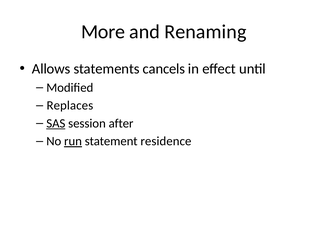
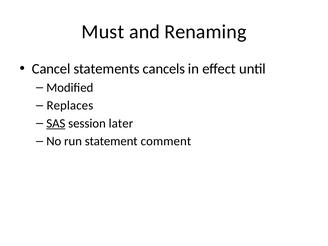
More: More -> Must (103, 32)
Allows: Allows -> Cancel (51, 69)
after: after -> later (121, 123)
run underline: present -> none (73, 141)
residence: residence -> comment (166, 141)
